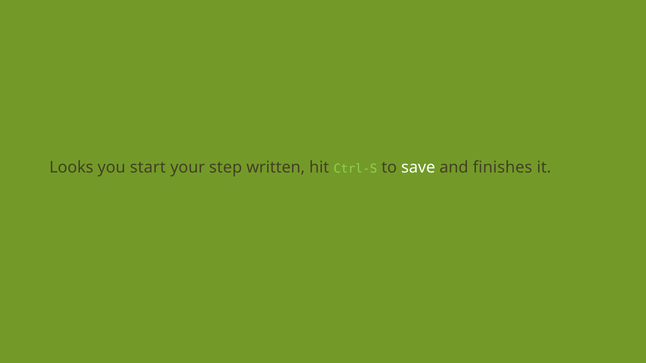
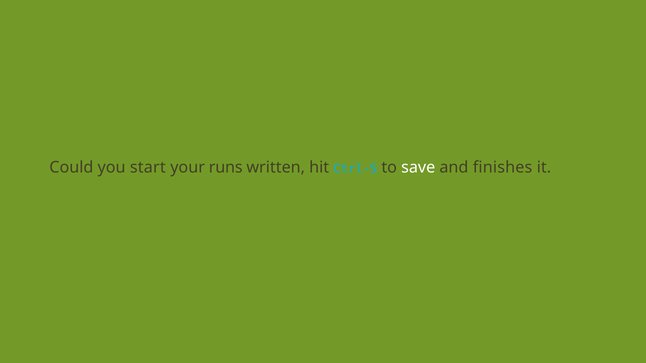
Looks: Looks -> Could (71, 168)
step: step -> runs (226, 168)
Ctrl-S colour: light green -> light blue (355, 169)
